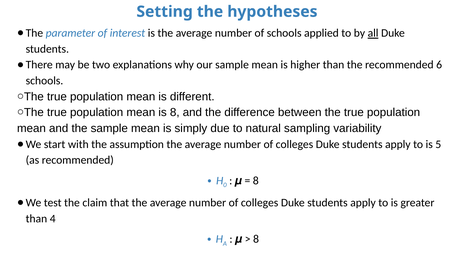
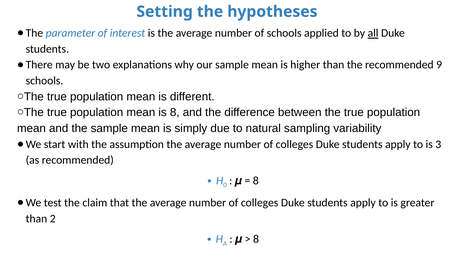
6: 6 -> 9 (439, 65)
5: 5 -> 3 (438, 144)
4: 4 -> 2 (53, 219)
